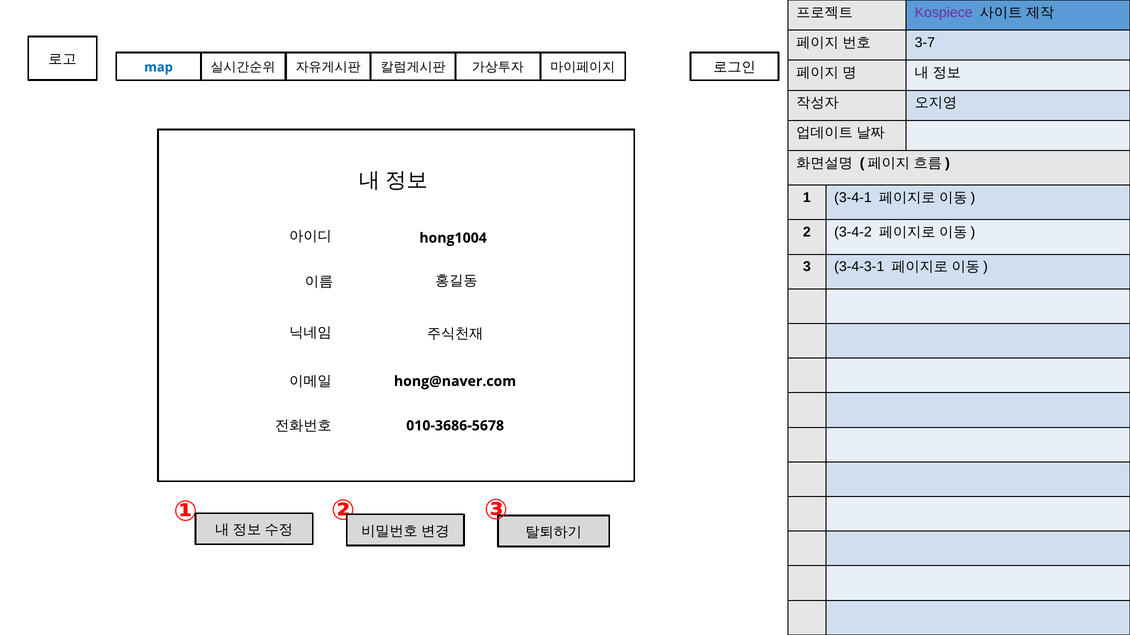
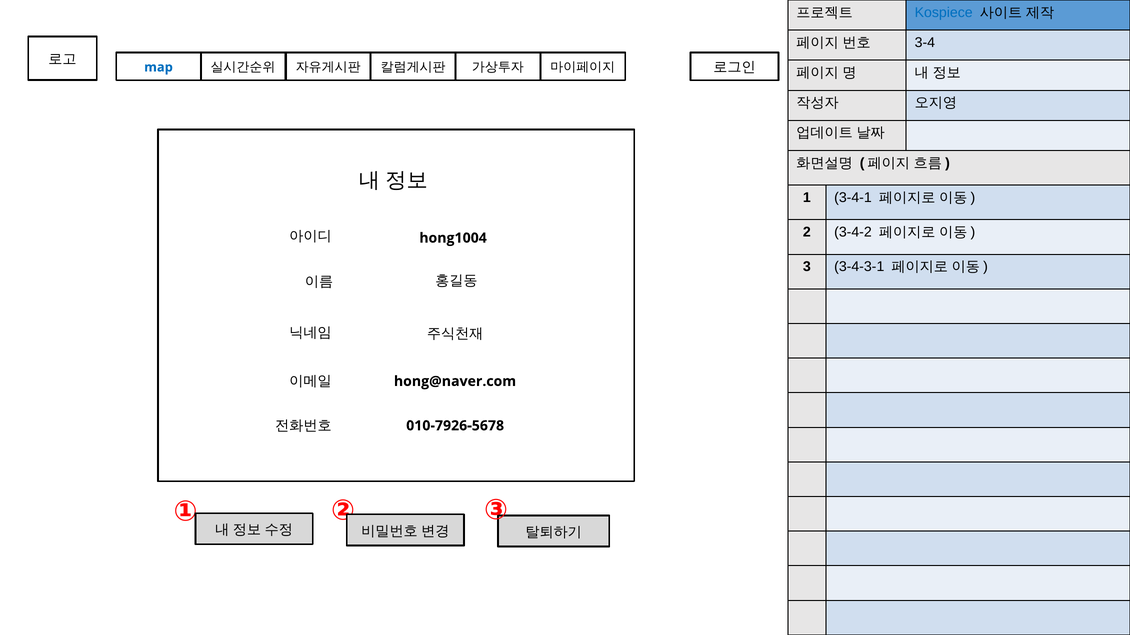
Kospiece colour: purple -> blue (944, 12)
3-7: 3-7 -> 3-4 (925, 43)
010-3686-5678: 010-3686-5678 -> 010-7926-5678 (455, 426)
